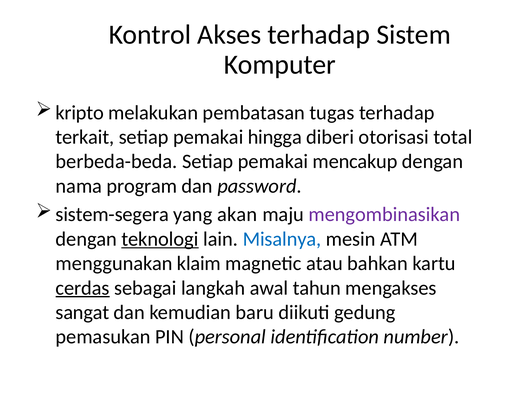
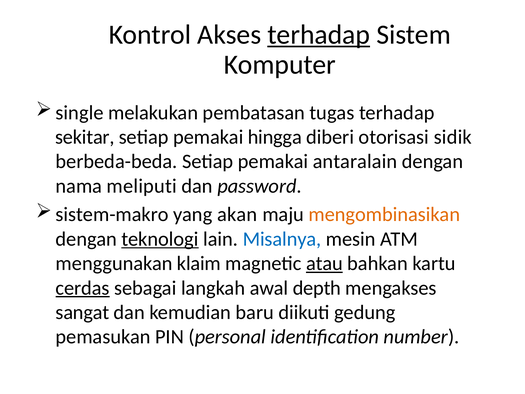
terhadap underline: none -> present (319, 35)
kripto: kripto -> single (80, 113)
terkait: terkait -> sekitar (85, 137)
total: total -> sidik (453, 137)
mencakup: mencakup -> antaralain (355, 161)
program: program -> meliputi (142, 186)
sistem-segera: sistem-segera -> sistem-makro (112, 214)
mengombinasikan colour: purple -> orange (384, 214)
atau underline: none -> present (324, 263)
tahun: tahun -> depth (317, 288)
